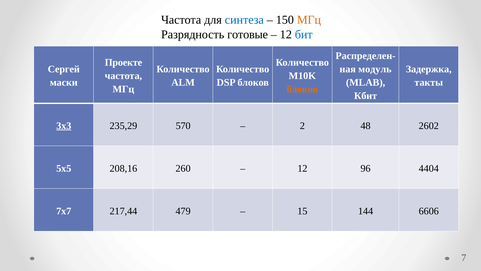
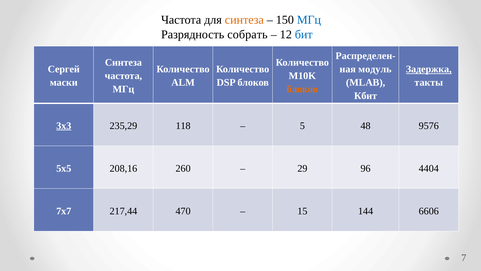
синтеза colour: blue -> orange (244, 20)
МГц colour: orange -> blue (309, 20)
готовые: готовые -> собрать (248, 34)
Проекте: Проекте -> Синтеза (123, 62)
Задержка underline: none -> present (429, 69)
570: 570 -> 118 (183, 126)
2: 2 -> 5 (302, 126)
2602: 2602 -> 9576 (429, 126)
12: 12 -> 29 (302, 168)
479: 479 -> 470 (183, 211)
